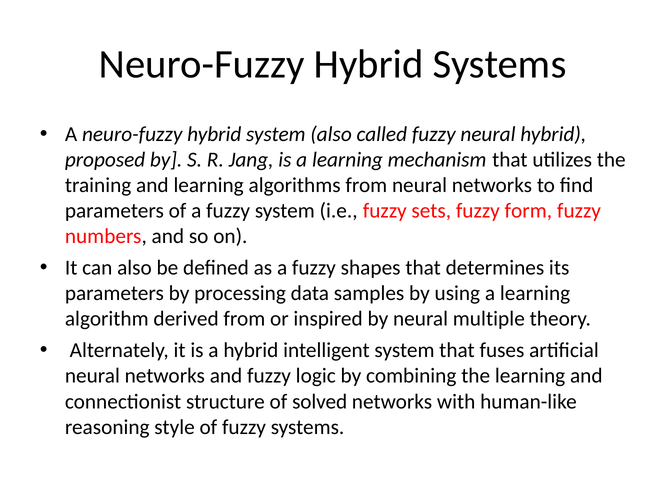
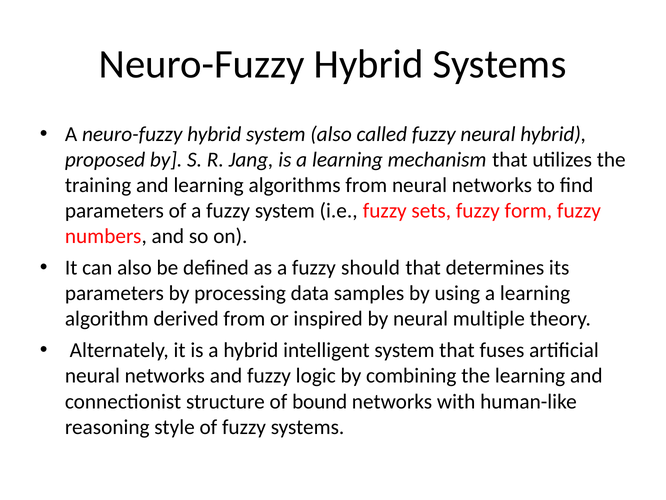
shapes: shapes -> should (371, 268)
solved: solved -> bound (320, 401)
